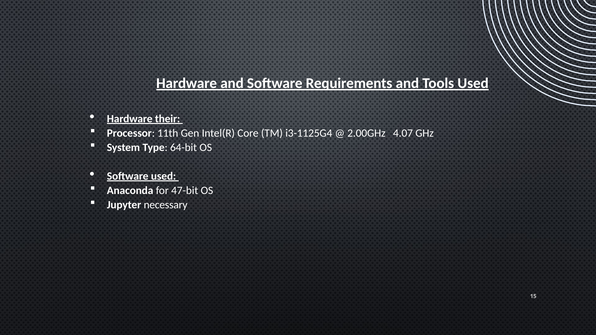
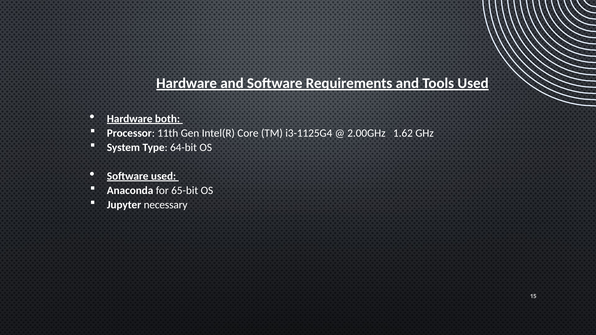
their: their -> both (168, 119)
4.07: 4.07 -> 1.62 (403, 133)
47-bit: 47-bit -> 65-bit (185, 191)
